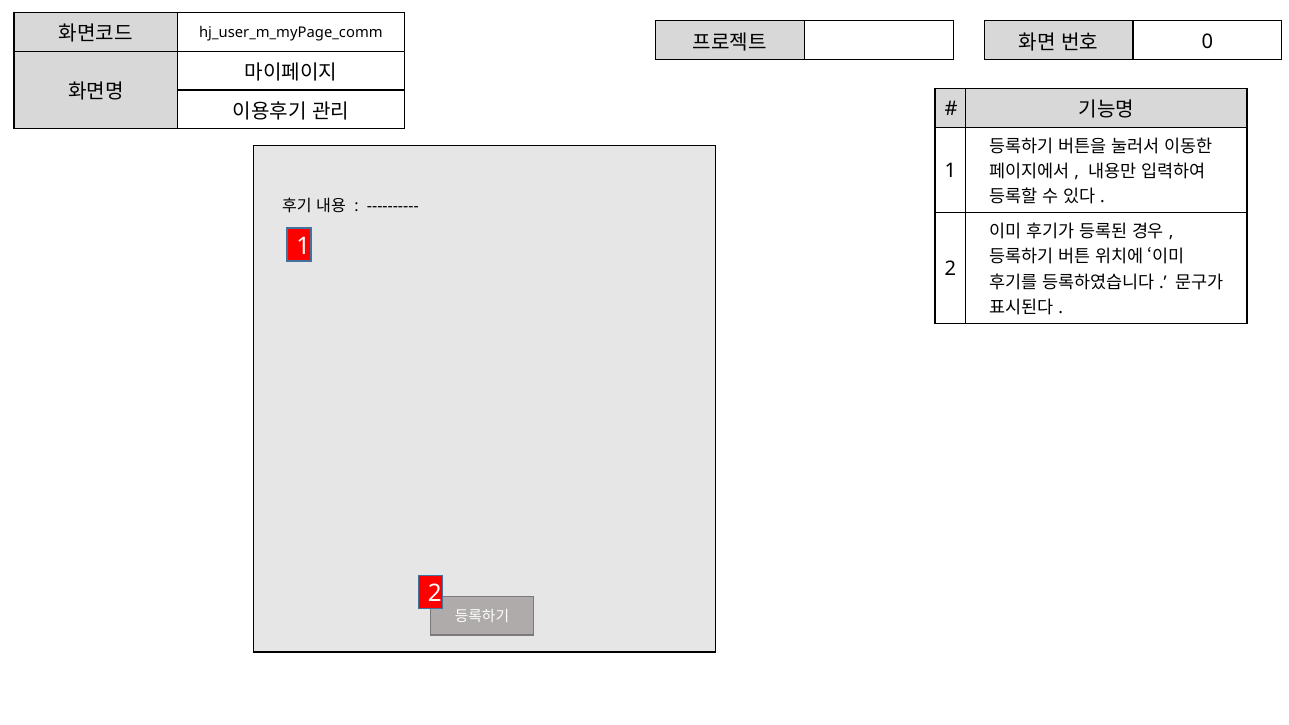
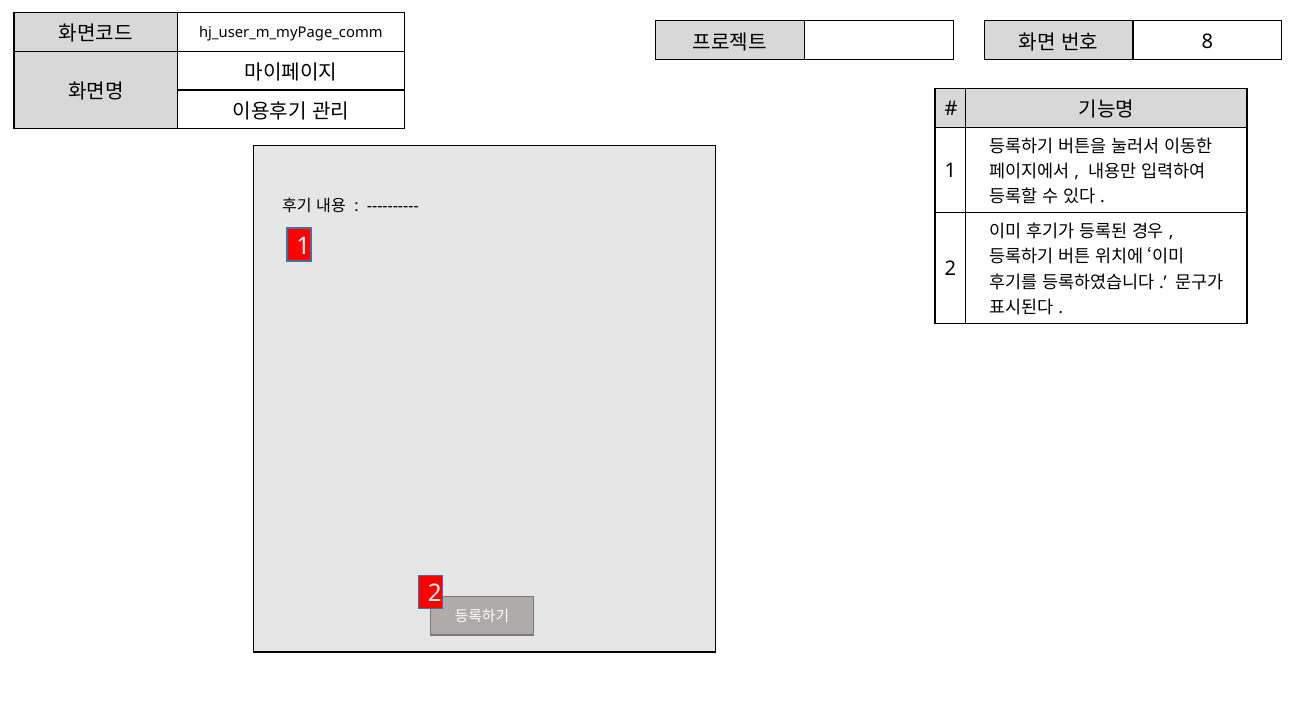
0: 0 -> 8 (1207, 41)
